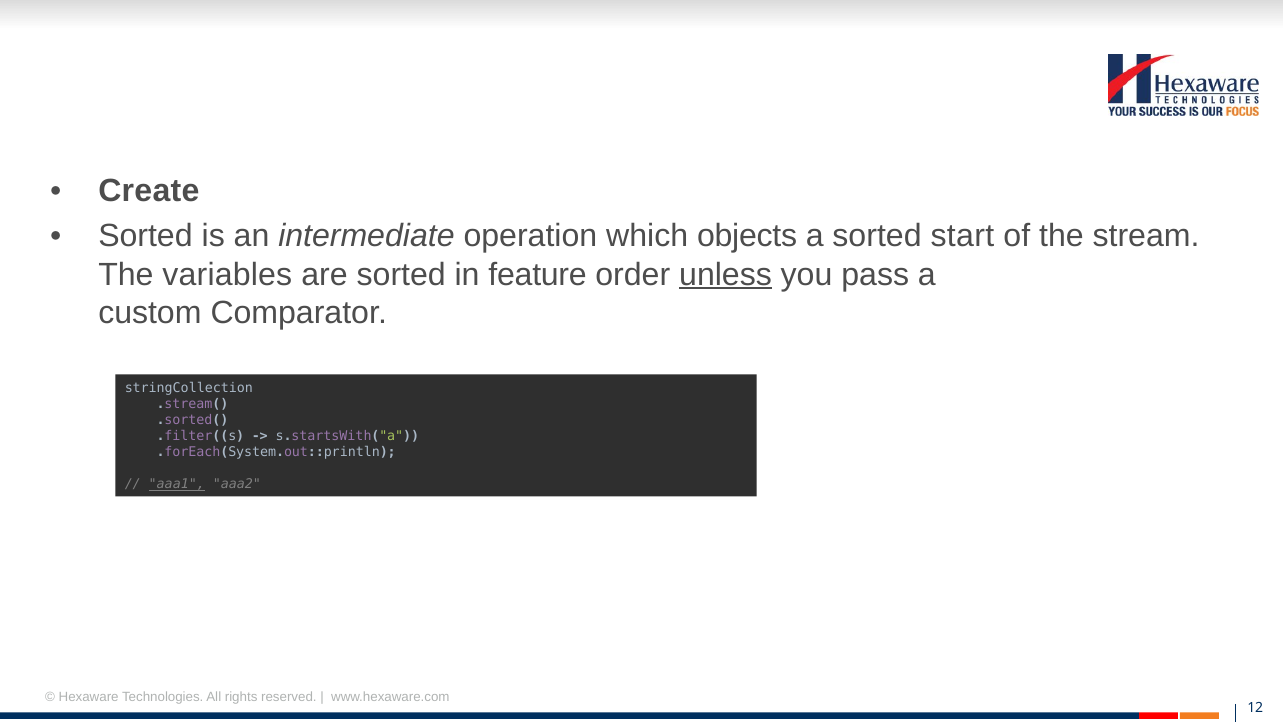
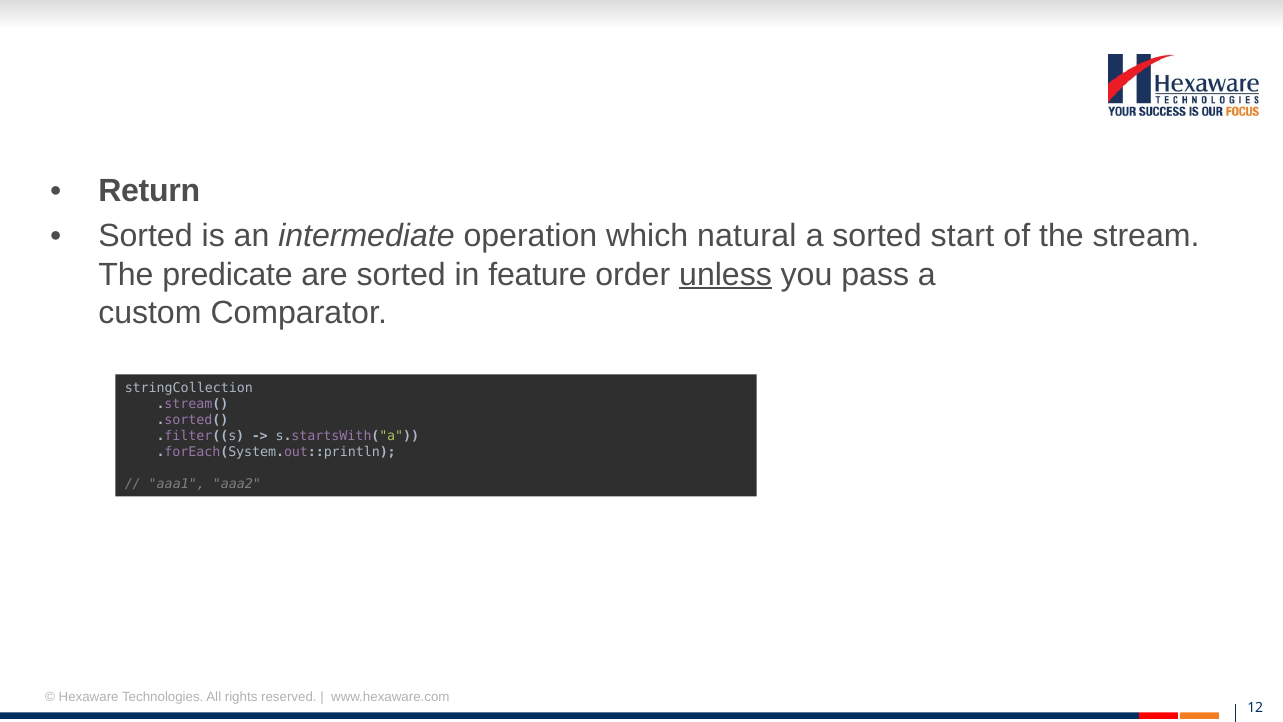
Create: Create -> Return (149, 191)
objects: objects -> natural (747, 236)
variables: variables -> predicate (228, 274)
aaa1 underline: present -> none (177, 484)
